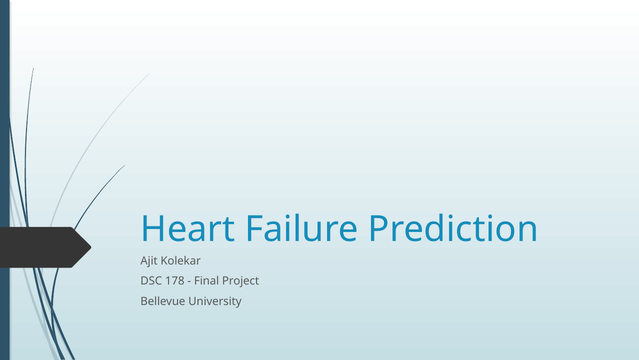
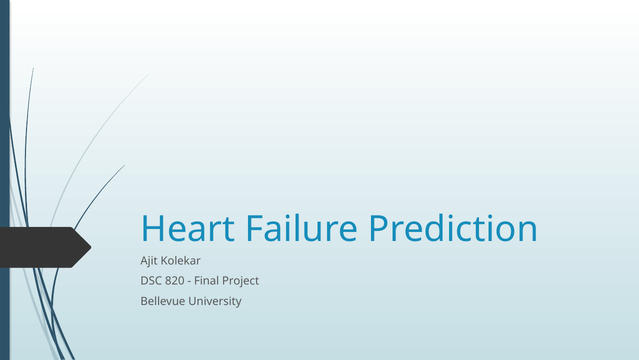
178: 178 -> 820 (175, 281)
